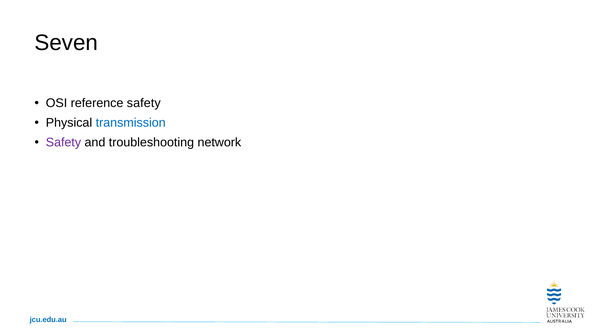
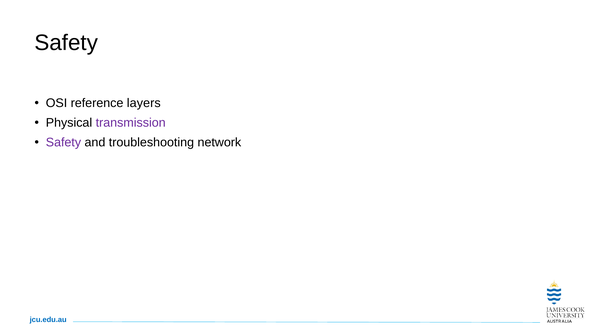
Seven: Seven -> Safety (66, 43)
reference safety: safety -> layers (144, 103)
transmission colour: blue -> purple (131, 123)
